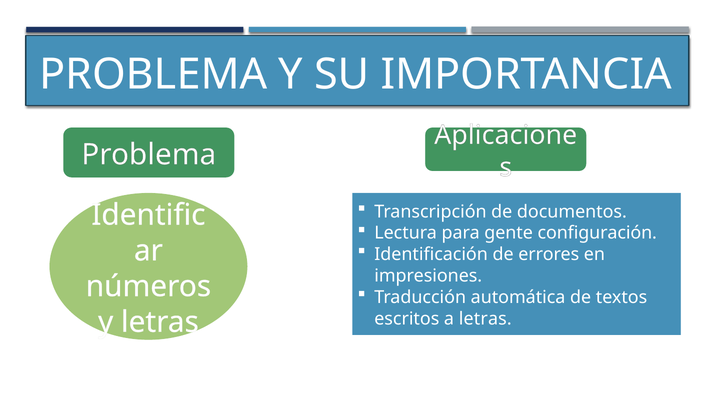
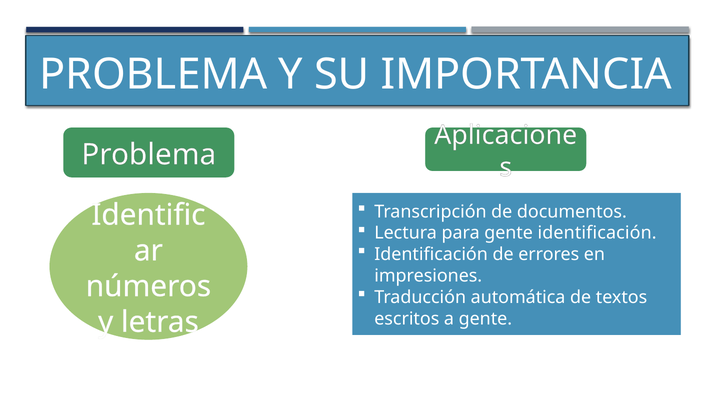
gente configuración: configuración -> identificación (597, 233)
a letras: letras -> gente (485, 319)
